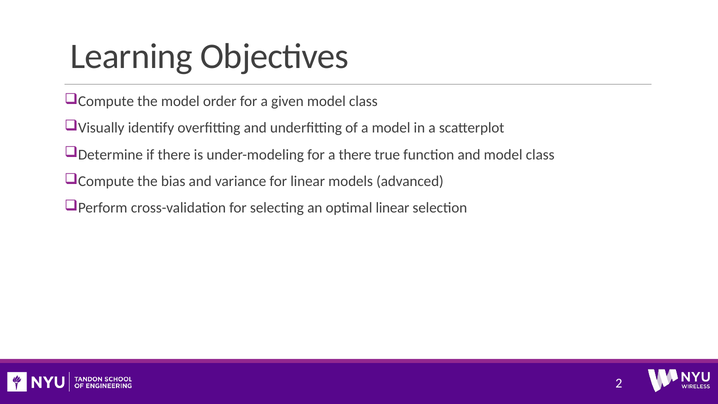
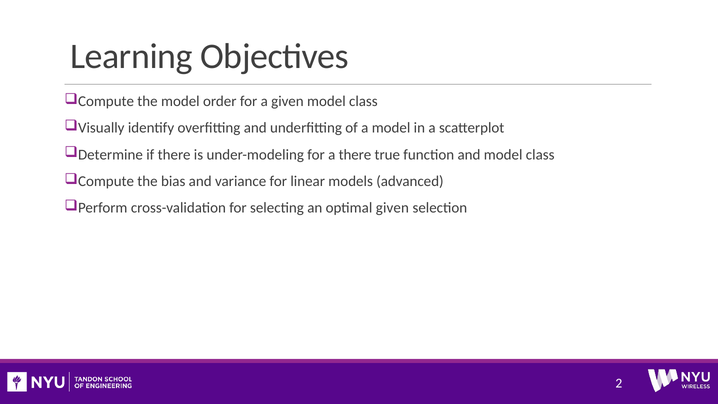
optimal linear: linear -> given (392, 208)
